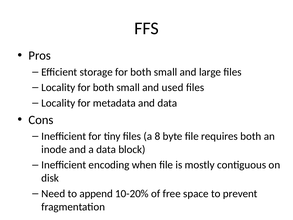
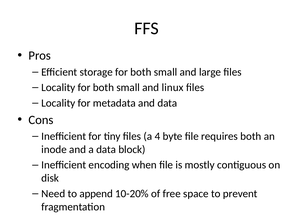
used: used -> linux (173, 87)
8: 8 -> 4 (157, 136)
